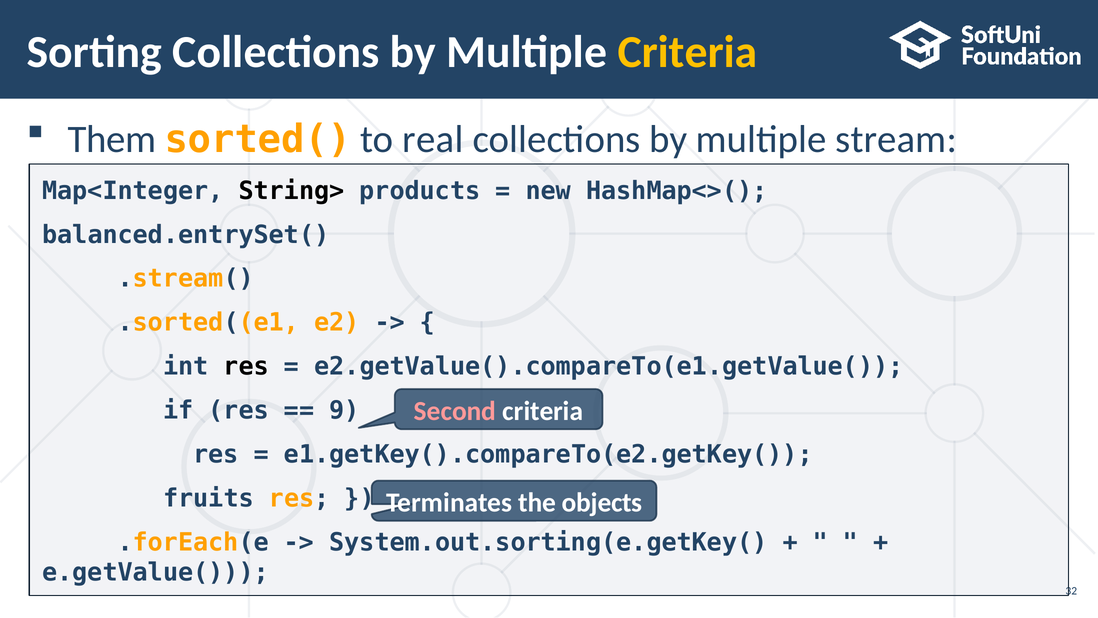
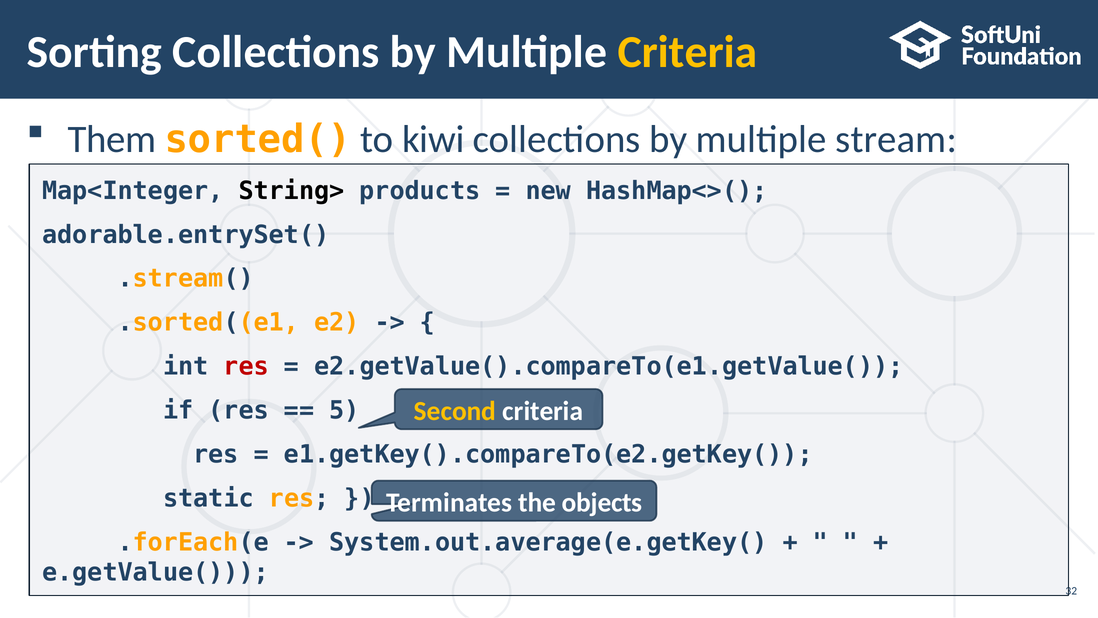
real: real -> kiwi (433, 139)
balanced.entrySet(: balanced.entrySet( -> adorable.entrySet( (186, 235)
res colour: black -> red (246, 366)
9: 9 -> 5 (344, 410)
Second colour: pink -> yellow (455, 411)
fruits: fruits -> static (208, 498)
System.out.sorting(e.getKey(: System.out.sorting(e.getKey( -> System.out.average(e.getKey( (548, 542)
